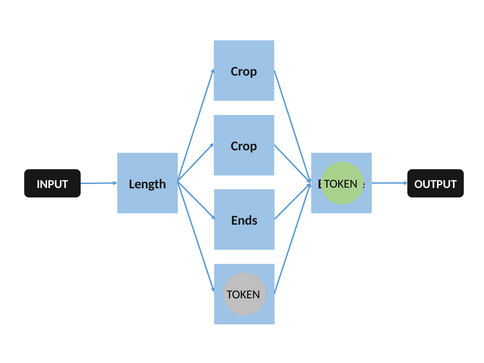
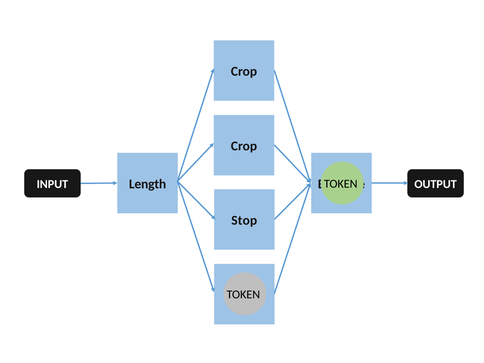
Ends: Ends -> Stop (244, 220)
